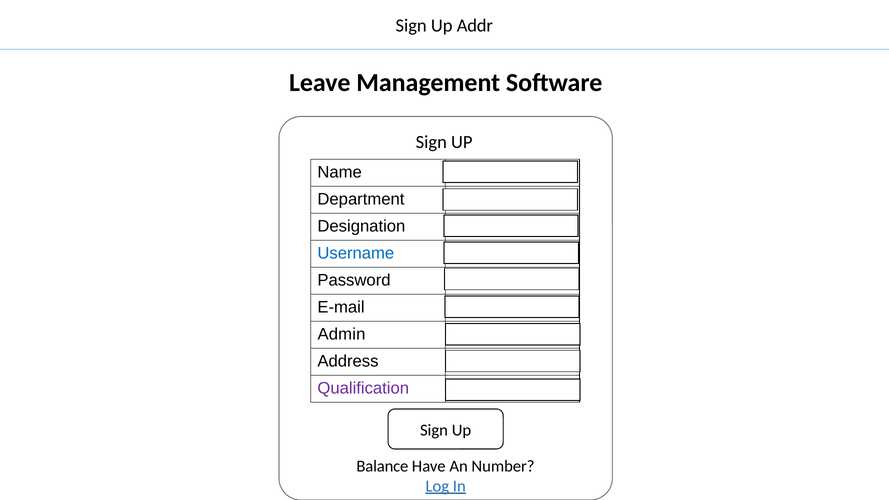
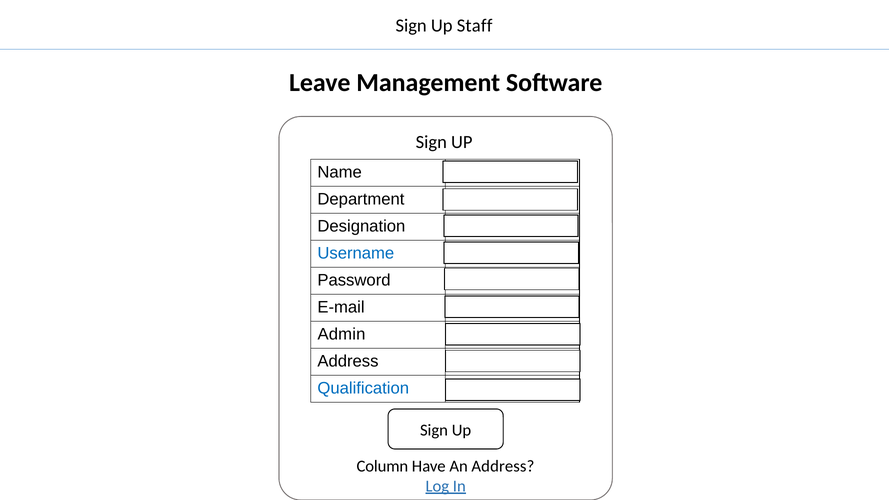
Addr: Addr -> Staff (475, 25)
Qualification colour: purple -> blue (363, 388)
Balance: Balance -> Column (382, 466)
An Number: Number -> Address (503, 466)
